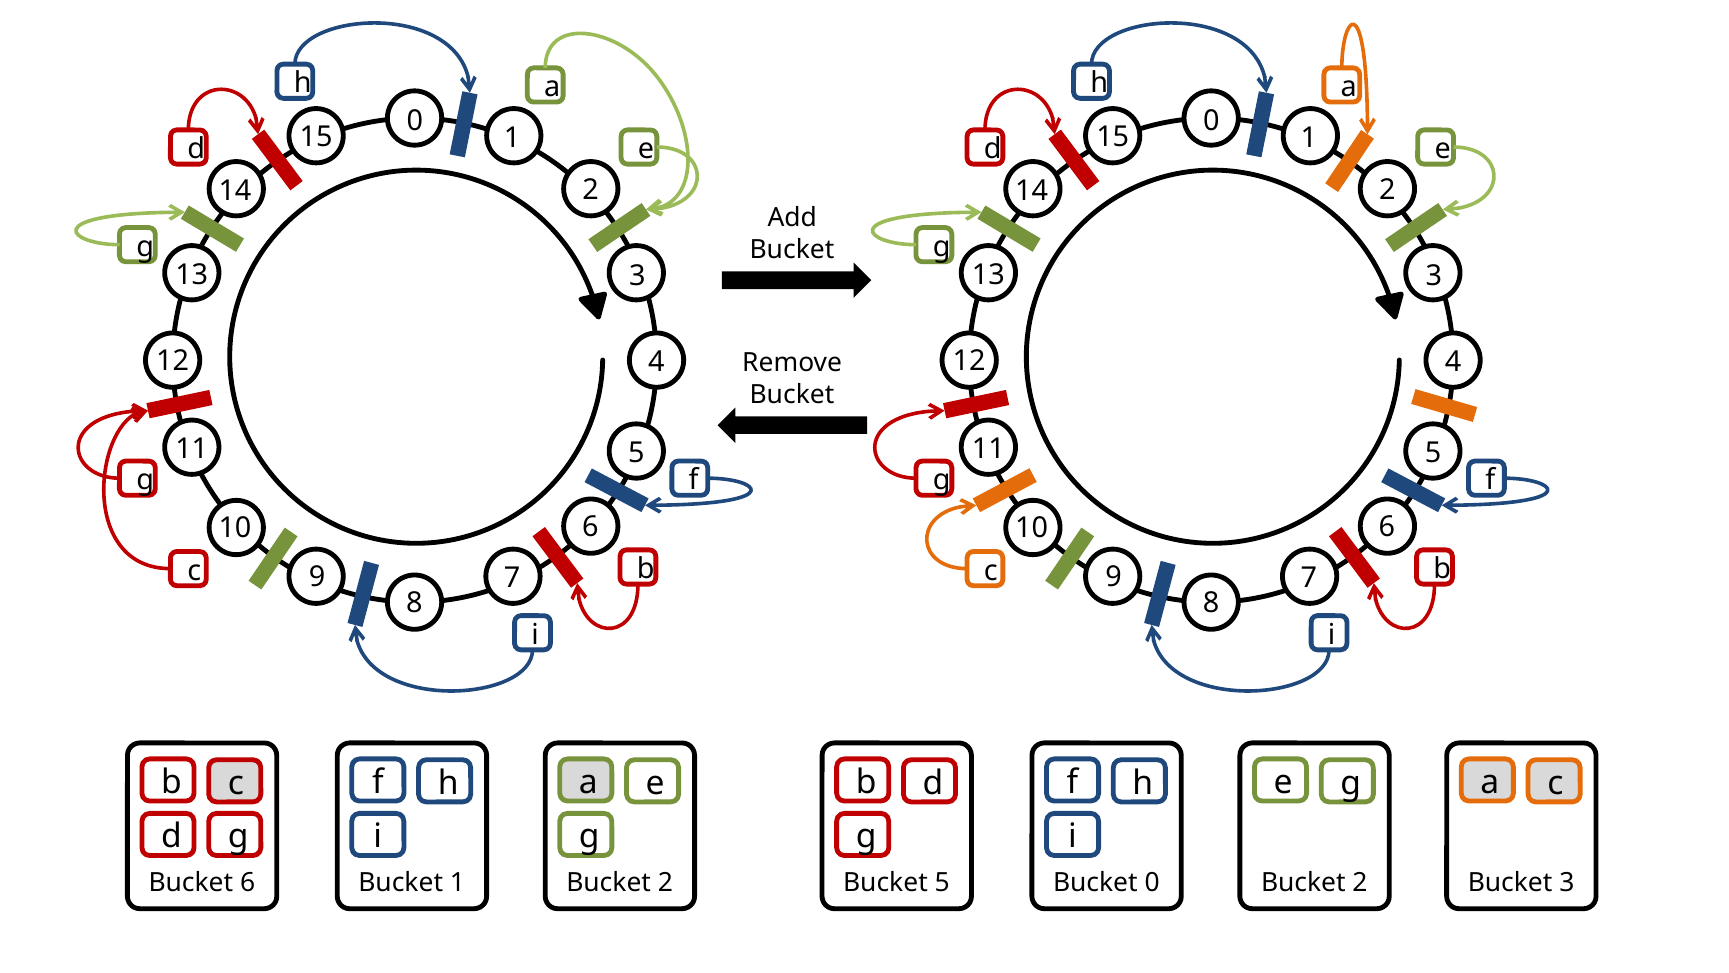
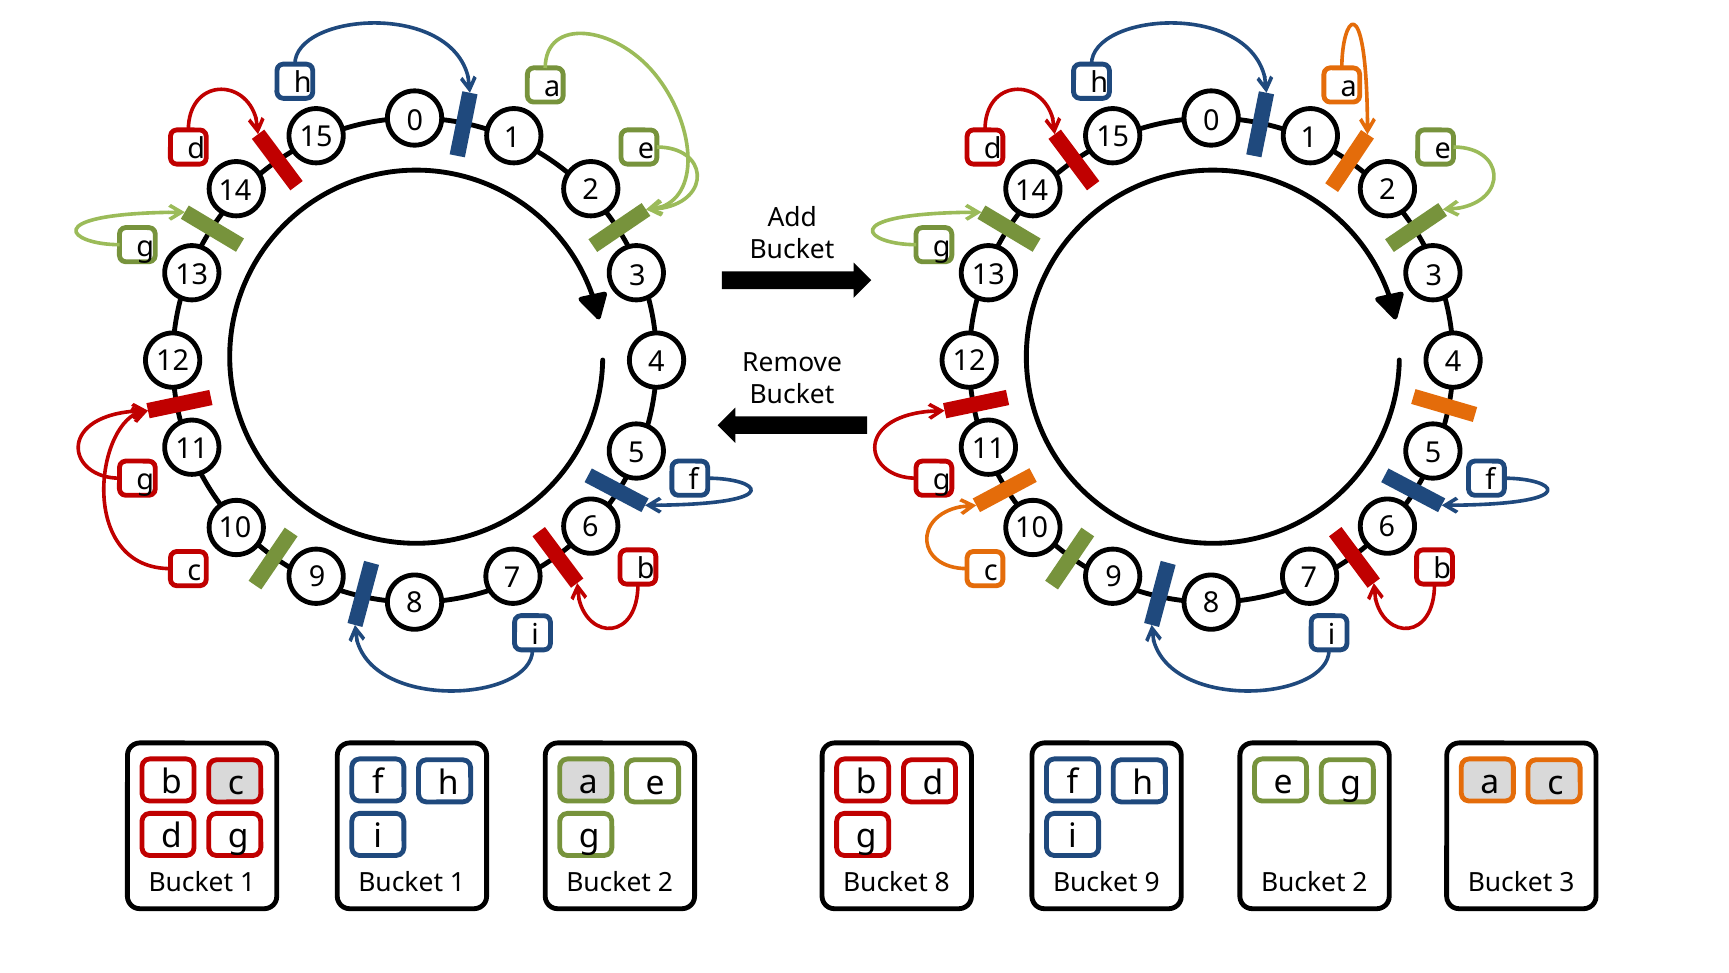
6: 6 -> 1 (248, 882)
Bucket 5: 5 -> 8 (942, 882)
Bucket 0: 0 -> 9 (1152, 882)
